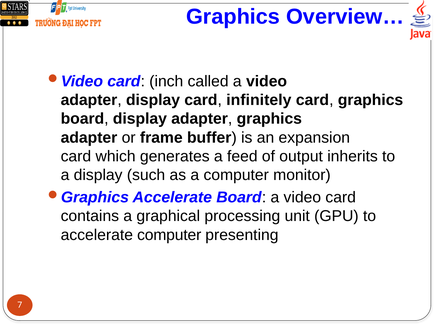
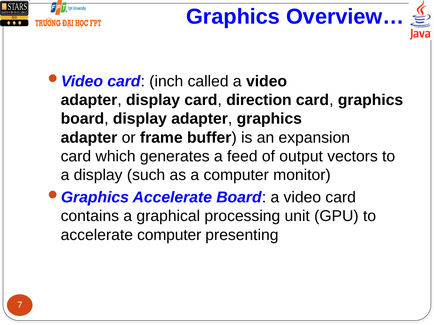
infinitely: infinitely -> direction (259, 100)
inherits: inherits -> vectors (353, 157)
